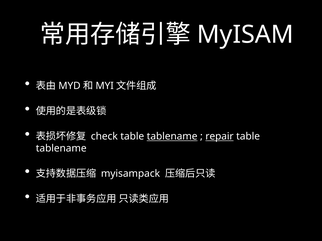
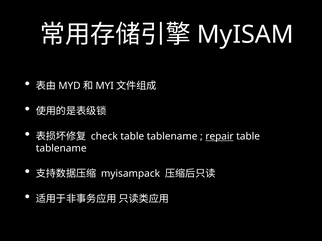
tablename underline: present -> none (172, 137)
